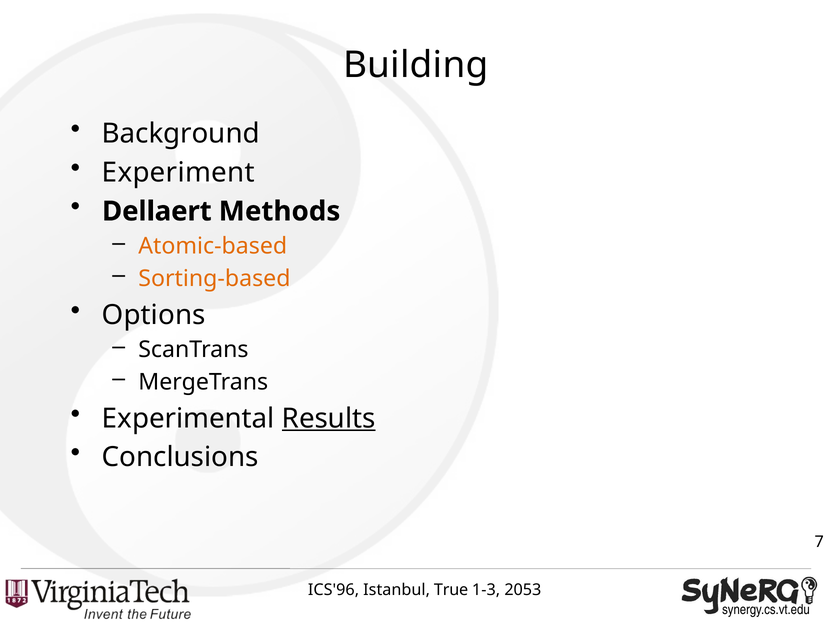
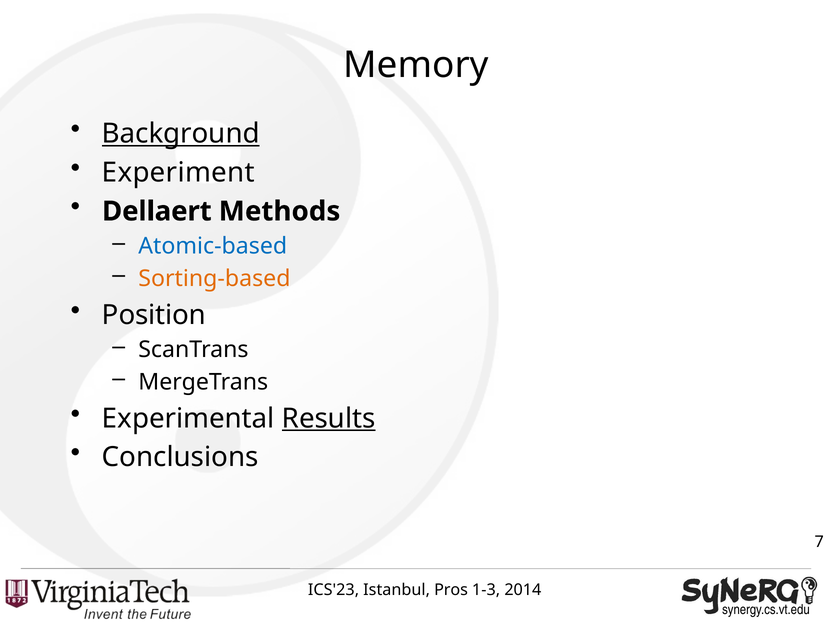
Building: Building -> Memory (416, 65)
Background underline: none -> present (181, 134)
Atomic-based colour: orange -> blue (213, 246)
Options: Options -> Position (154, 315)
ICS'96: ICS'96 -> ICS'23 (334, 590)
True: True -> Pros (451, 590)
2053: 2053 -> 2014 (523, 590)
